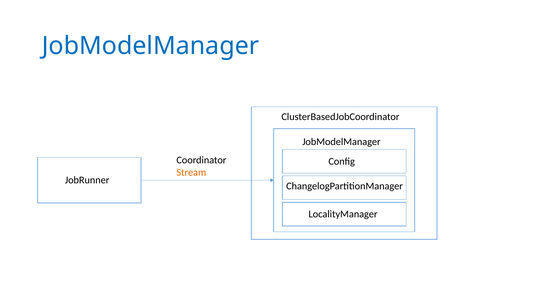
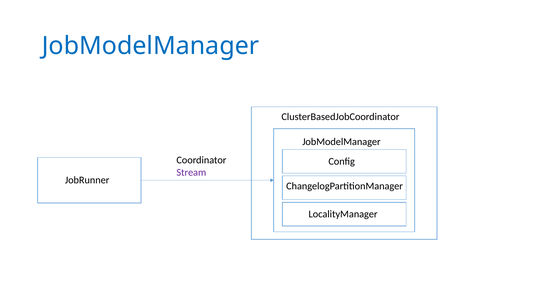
Stream colour: orange -> purple (191, 172)
